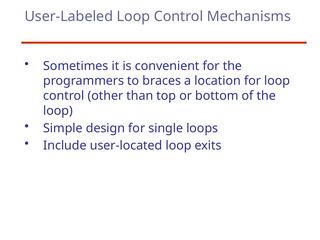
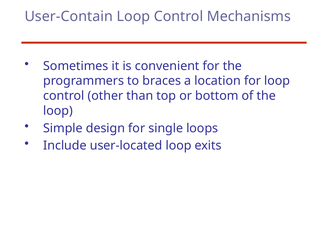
User-Labeled: User-Labeled -> User-Contain (69, 16)
